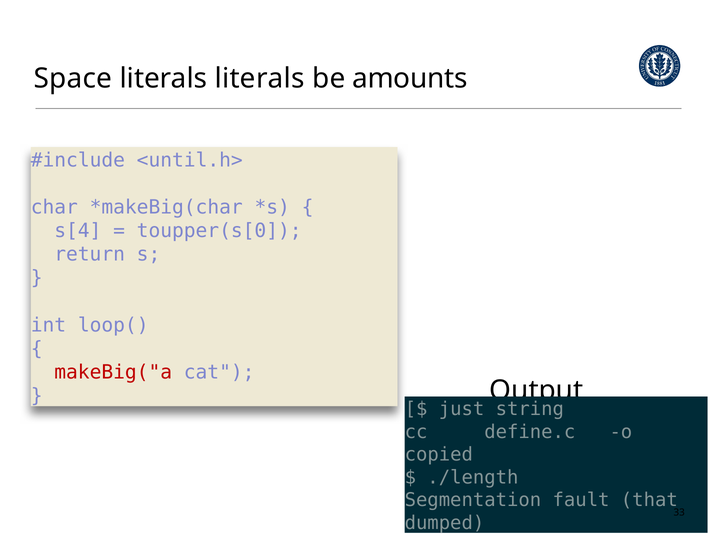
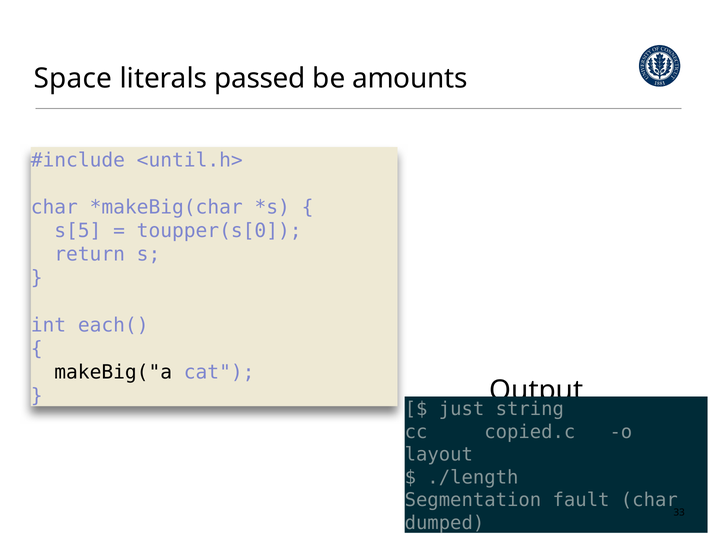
literals literals: literals -> passed (260, 78)
s[4: s[4 -> s[5 (78, 231)
loop(: loop( -> each( (113, 325)
makeBig("a colour: red -> black (113, 372)
define.c: define.c -> copied.c (530, 432)
copied: copied -> layout (439, 454)
fault that: that -> char (649, 500)
